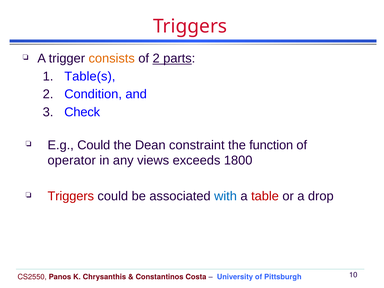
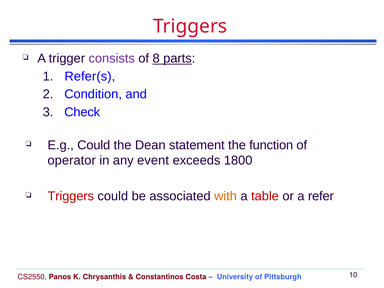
consists colour: orange -> purple (112, 58)
of 2: 2 -> 8 (156, 58)
Table(s: Table(s -> Refer(s (90, 76)
constraint: constraint -> statement (197, 145)
views: views -> event (153, 160)
with colour: blue -> orange (226, 196)
drop: drop -> refer (321, 196)
